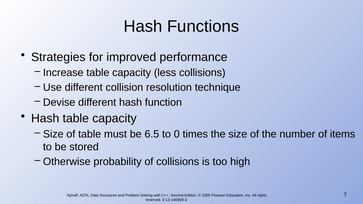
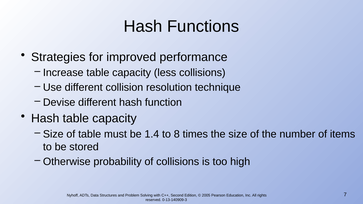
6.5: 6.5 -> 1.4 (152, 134)
0: 0 -> 8 (177, 134)
